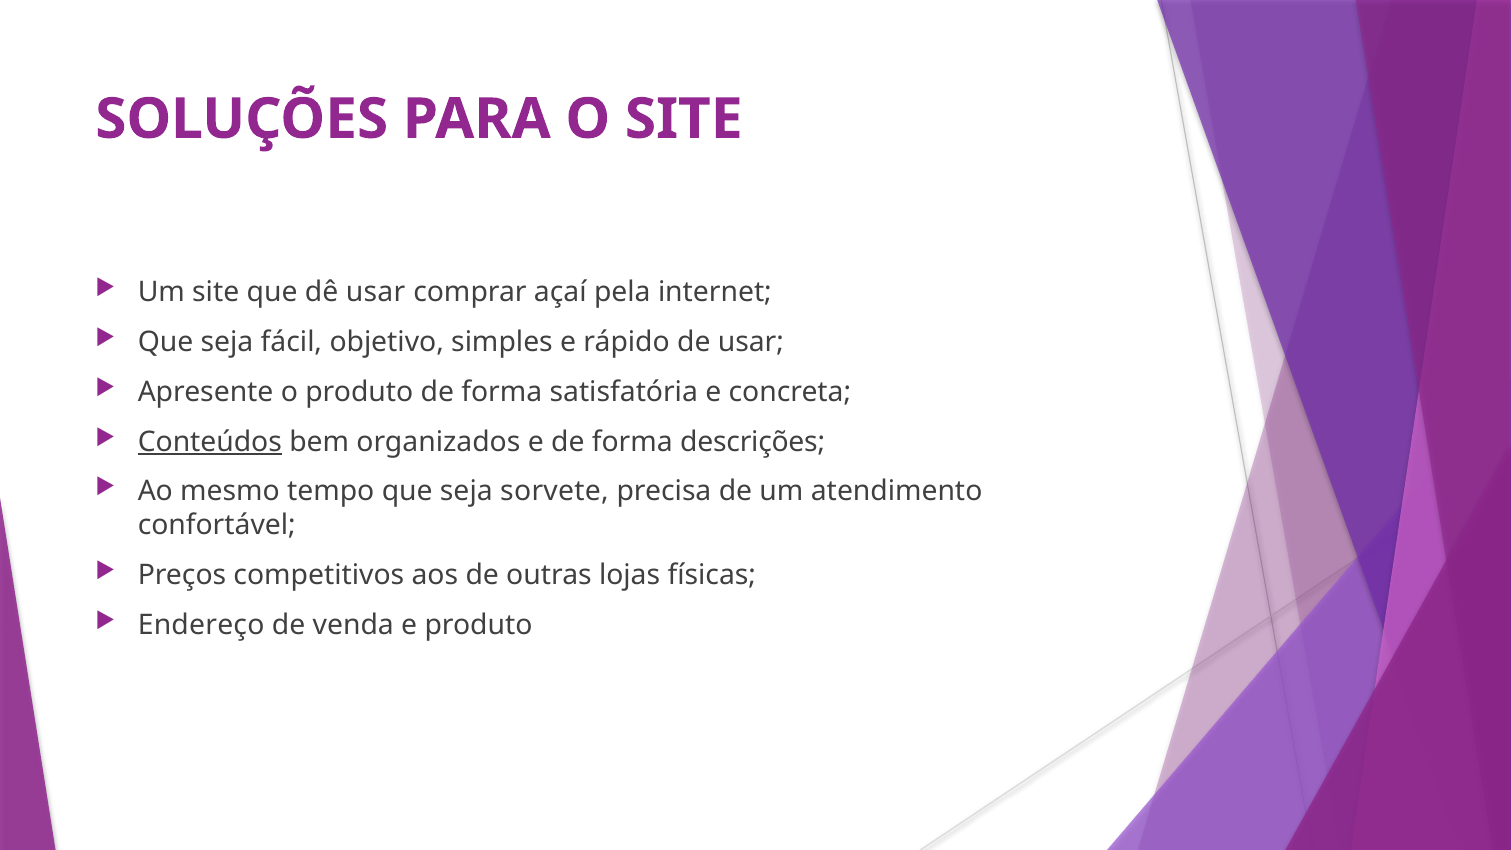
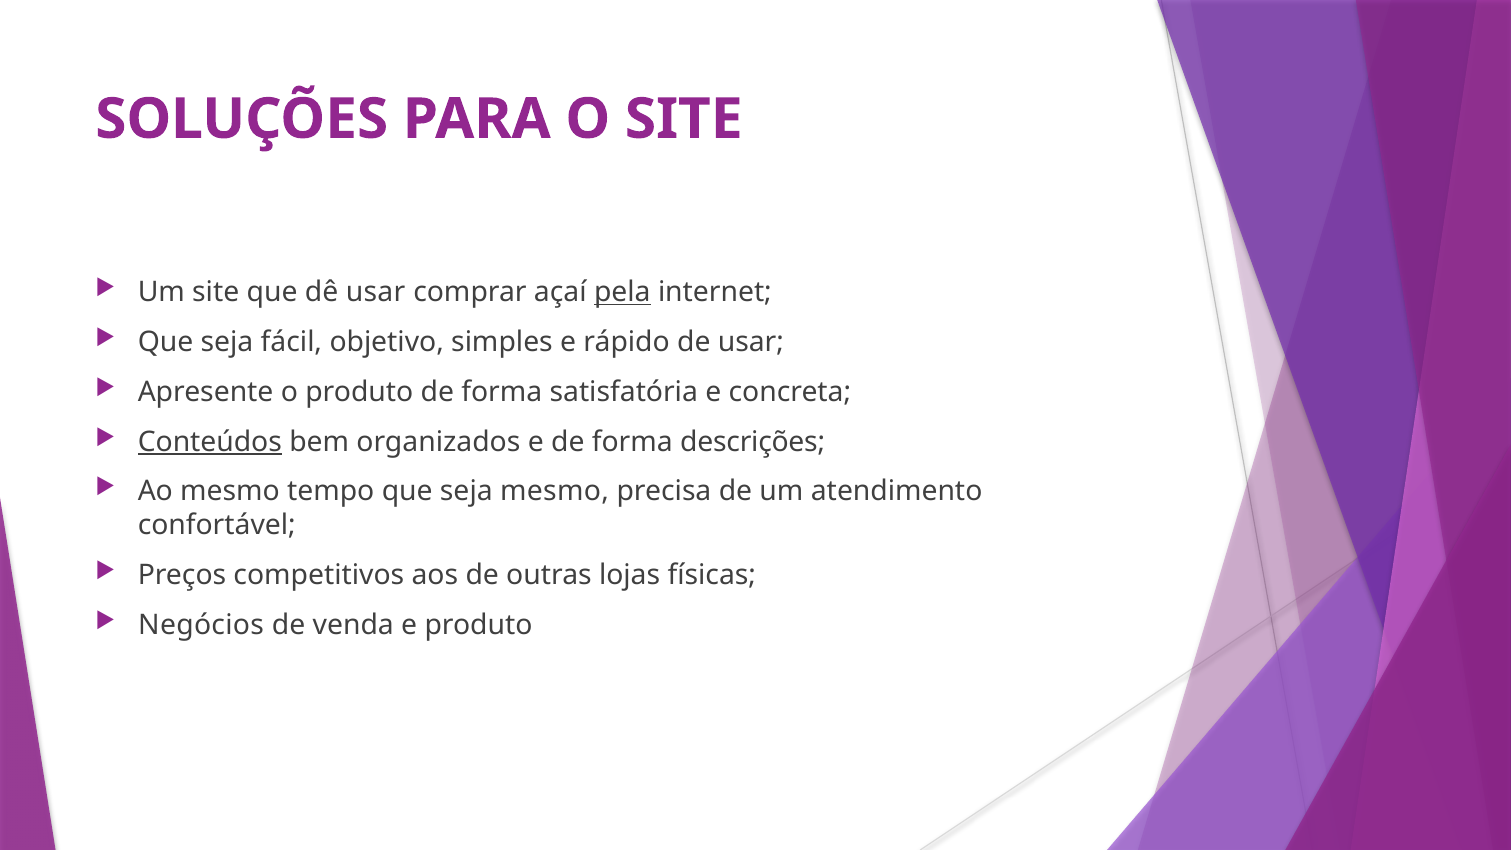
pela underline: none -> present (622, 292)
seja sorvete: sorvete -> mesmo (555, 491)
Endereço: Endereço -> Negócios (201, 625)
